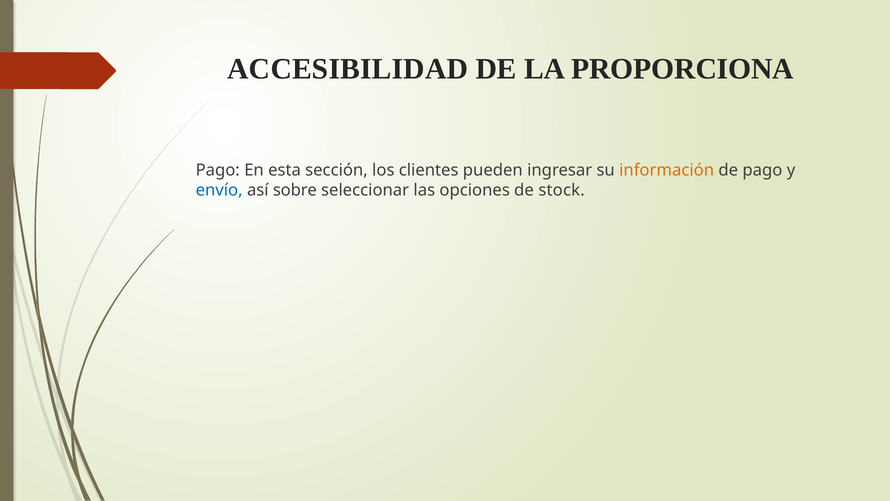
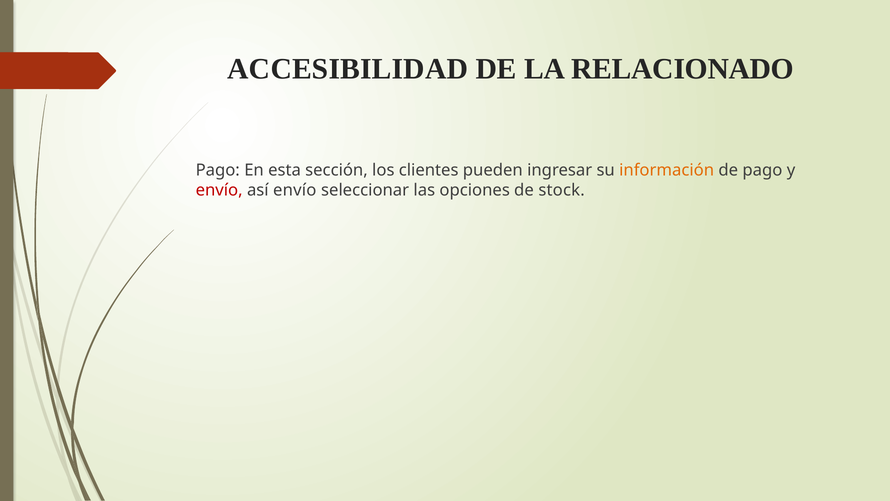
PROPORCIONA: PROPORCIONA -> RELACIONADO (683, 69)
envío colour: blue -> red (219, 190)
así sobre: sobre -> envío (295, 190)
